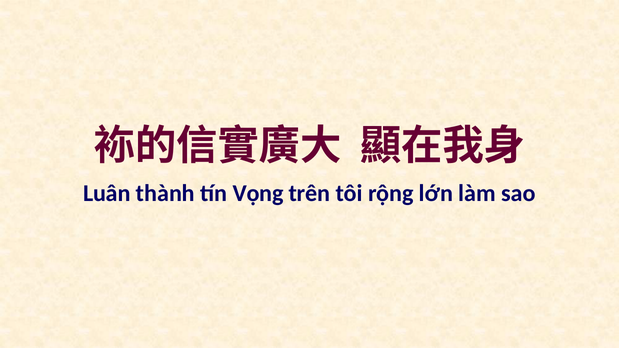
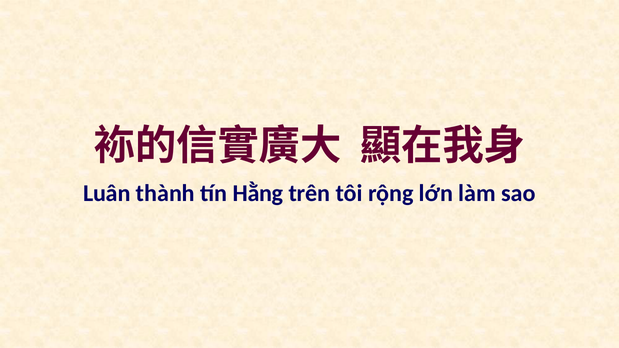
Vọng: Vọng -> Hằng (258, 193)
